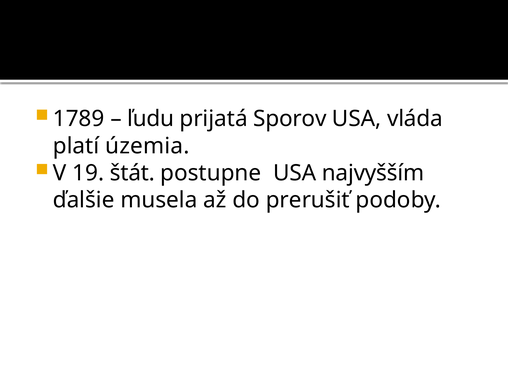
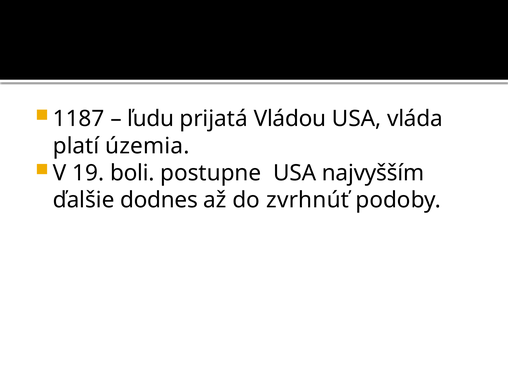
1789: 1789 -> 1187 (79, 119)
Sporov: Sporov -> Vládou (290, 119)
štát: štát -> boli (132, 173)
musela: musela -> dodnes (159, 200)
prerušiť: prerušiť -> zvrhnúť (308, 200)
